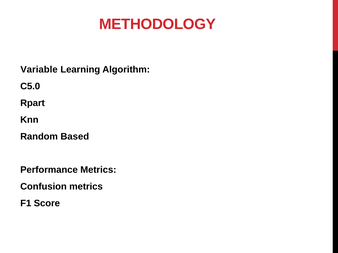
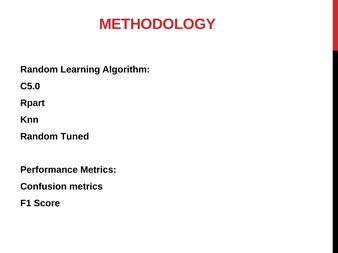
Variable: Variable -> Random (39, 70)
Based: Based -> Tuned (75, 137)
